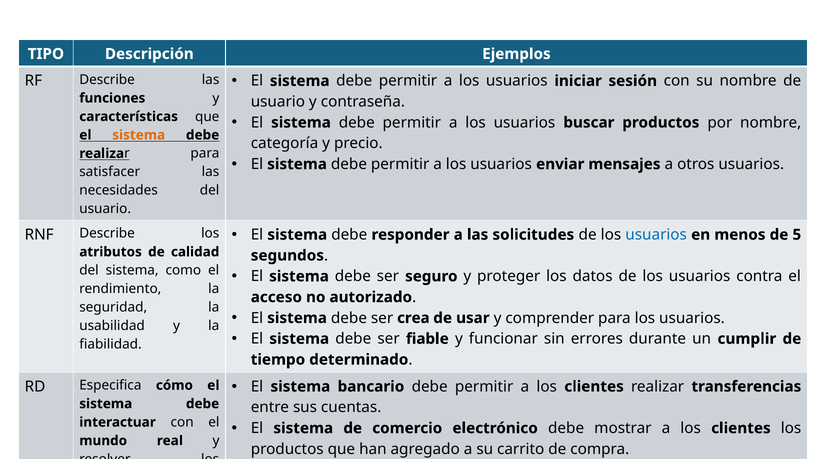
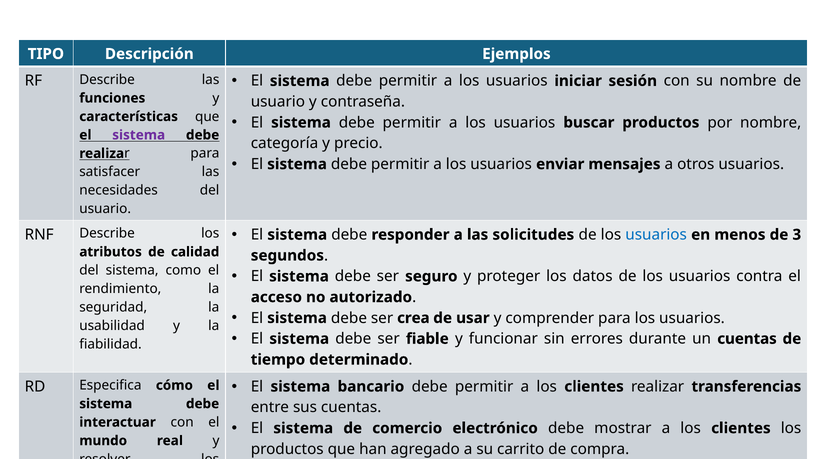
sistema colour: orange -> purple (139, 135)
5: 5 -> 3 (797, 235)
un cumplir: cumplir -> cuentas (747, 339)
